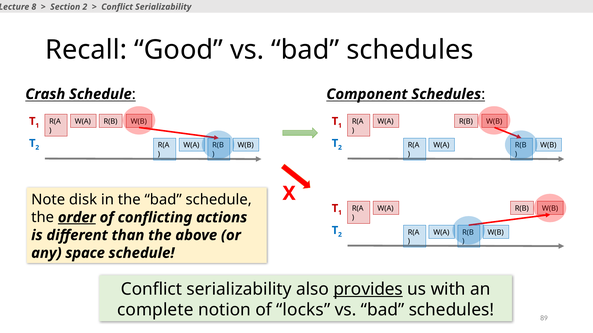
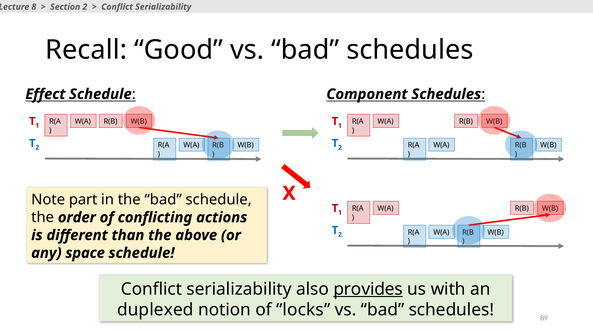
Crash: Crash -> Effect (45, 94)
disk: disk -> part (83, 200)
order underline: present -> none (77, 218)
complete: complete -> duplexed (155, 310)
